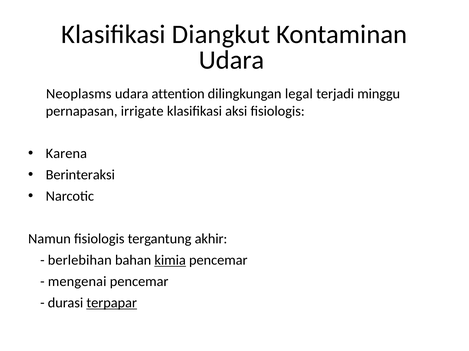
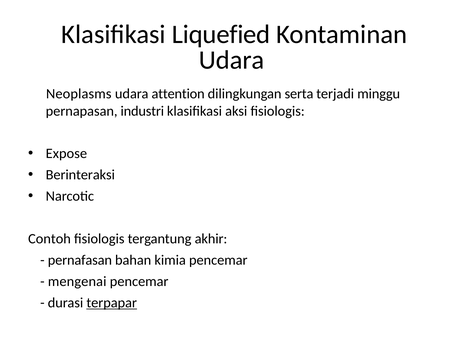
Diangkut: Diangkut -> Liquefied (221, 35)
legal: legal -> serta (299, 94)
irrigate: irrigate -> industri (142, 111)
Karena: Karena -> Expose (66, 154)
Namun: Namun -> Contoh (49, 239)
berlebihan: berlebihan -> pernafasan (80, 261)
kimia underline: present -> none (170, 261)
